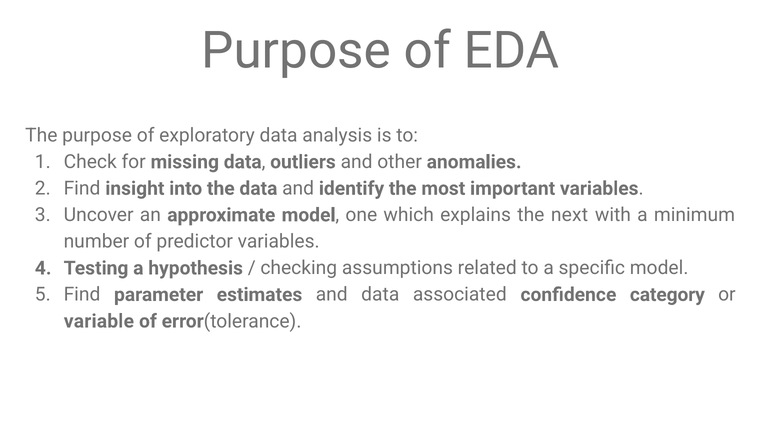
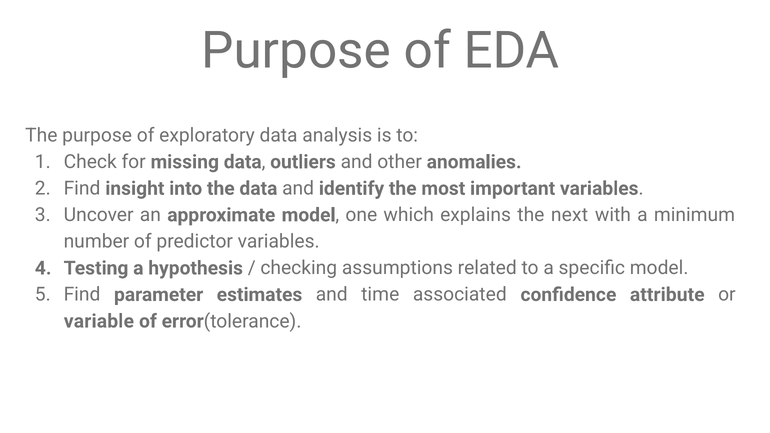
and data: data -> time (380, 295)
category: category -> attribute (667, 295)
